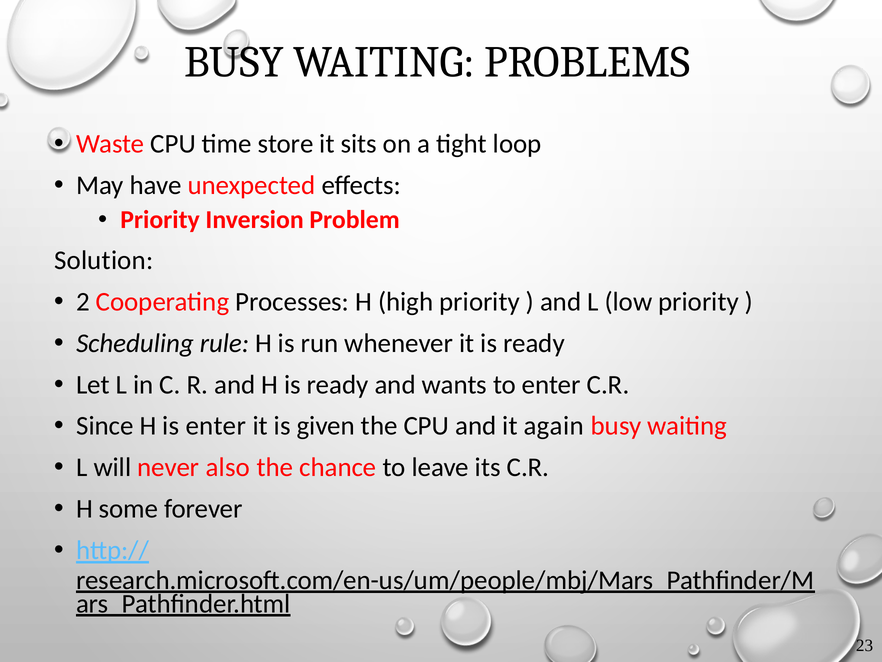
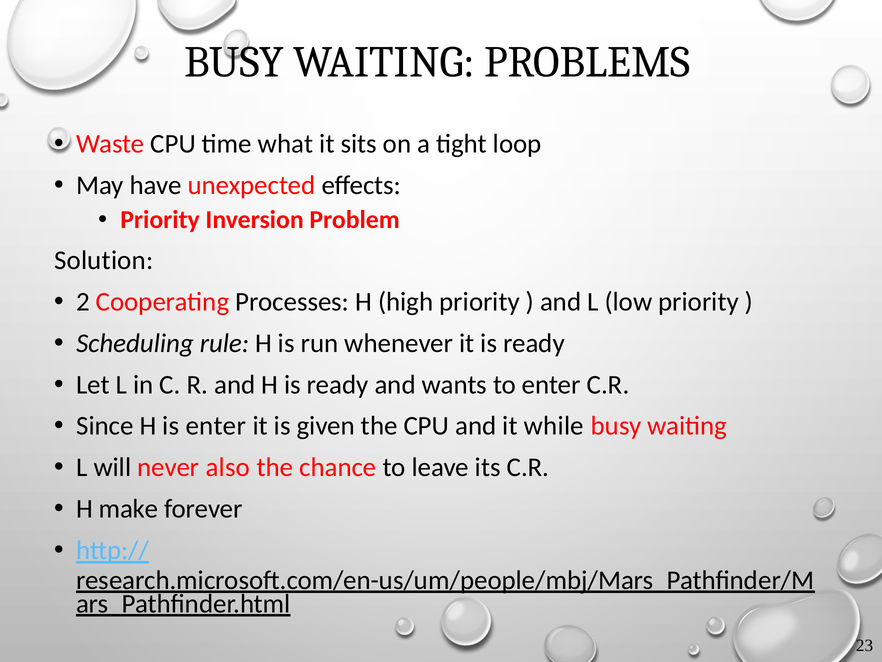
store: store -> what (286, 144)
again: again -> while (554, 426)
some: some -> make (129, 508)
